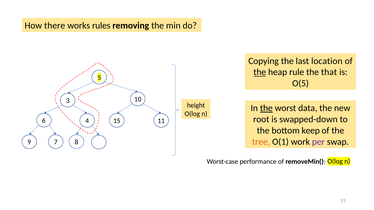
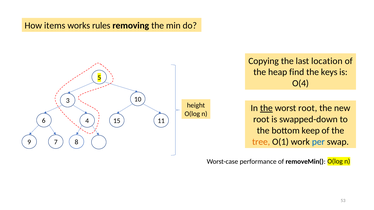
there: there -> items (55, 26)
the underline: present -> none (260, 72)
rule: rule -> find (297, 72)
that: that -> keys (329, 72)
O(5: O(5 -> O(4 (300, 84)
worst data: data -> root (308, 108)
per colour: purple -> blue (318, 142)
